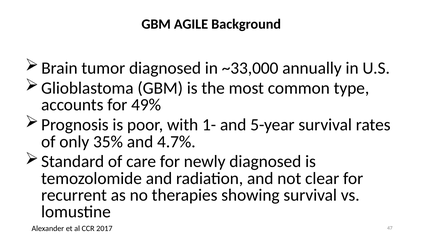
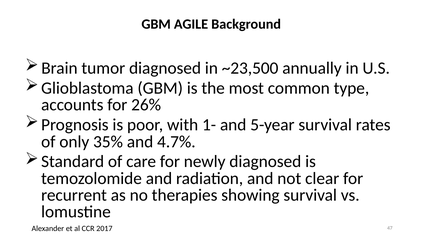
~33,000: ~33,000 -> ~23,500 (250, 68)
49%: 49% -> 26% (146, 105)
